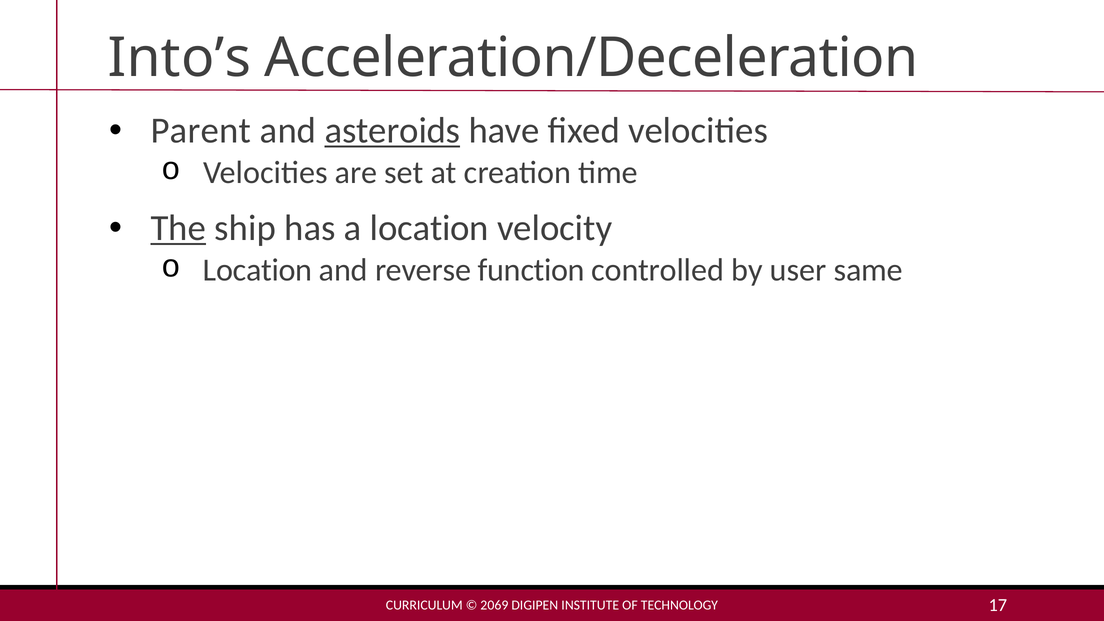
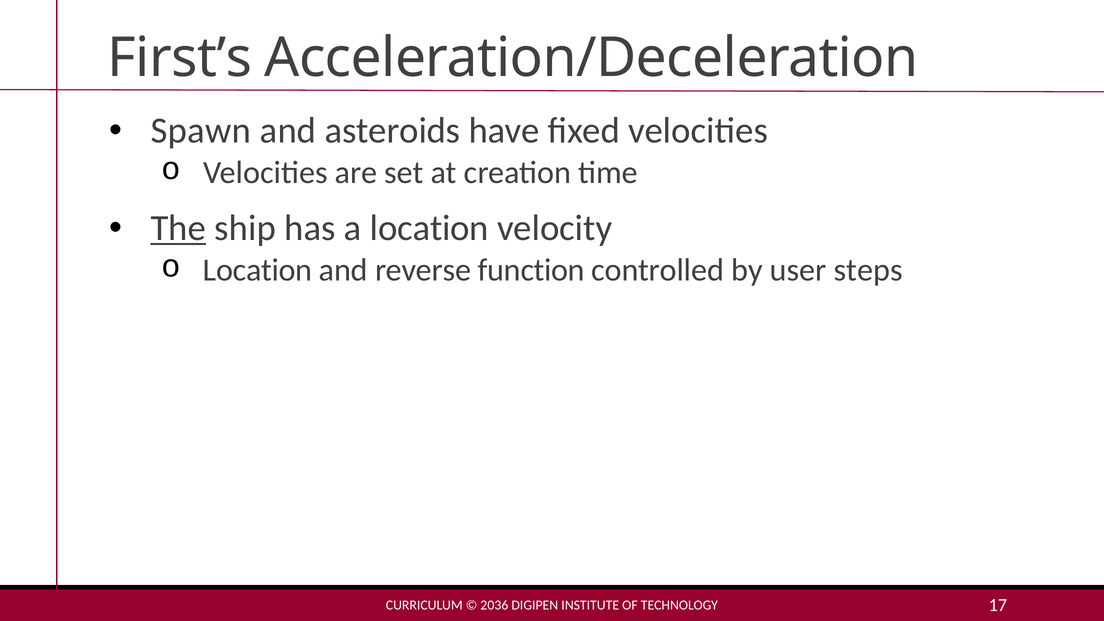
Into’s: Into’s -> First’s (180, 58)
Parent: Parent -> Spawn (201, 131)
asteroids underline: present -> none (392, 131)
same: same -> steps (868, 270)
2069: 2069 -> 2036 (494, 605)
